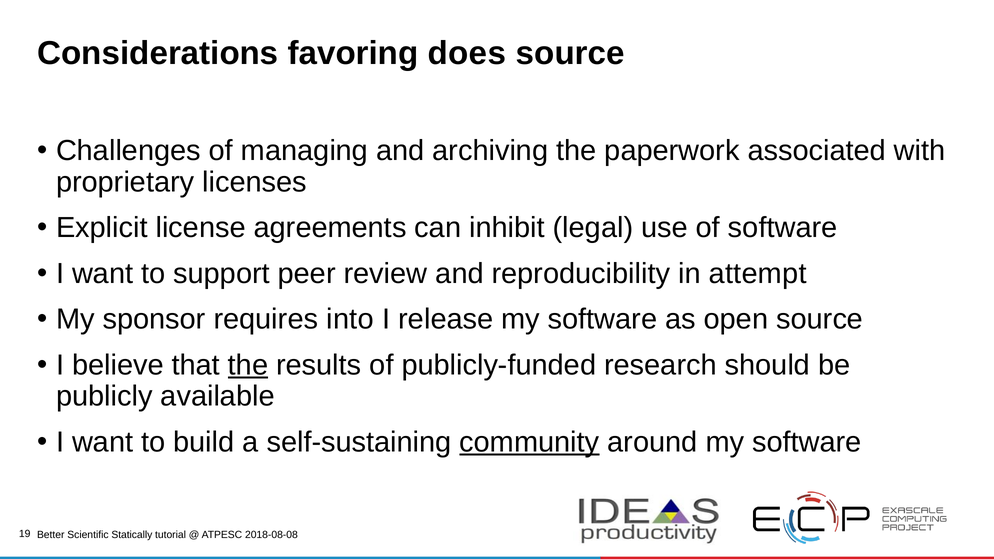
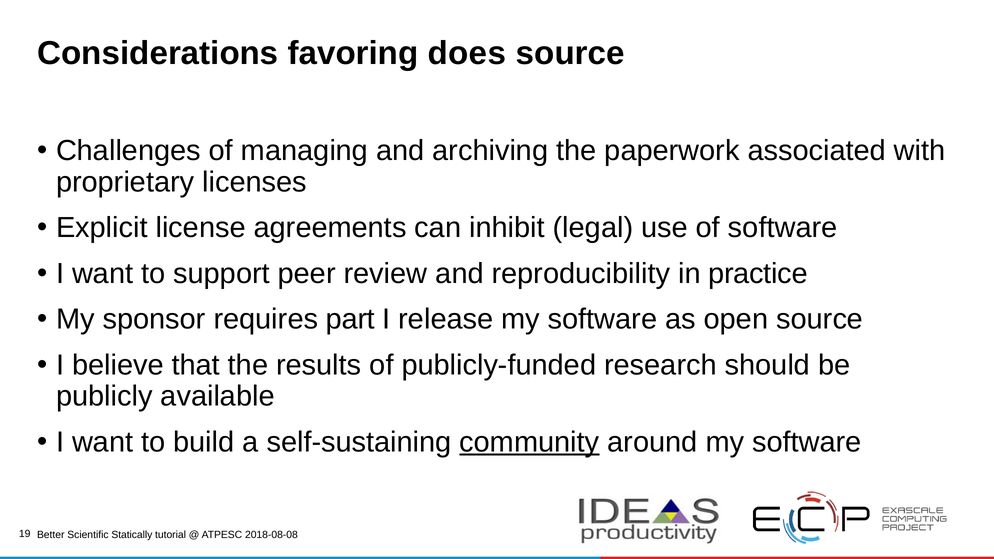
attempt: attempt -> practice (758, 274)
into: into -> part (350, 319)
the underline: present -> none (248, 365)
